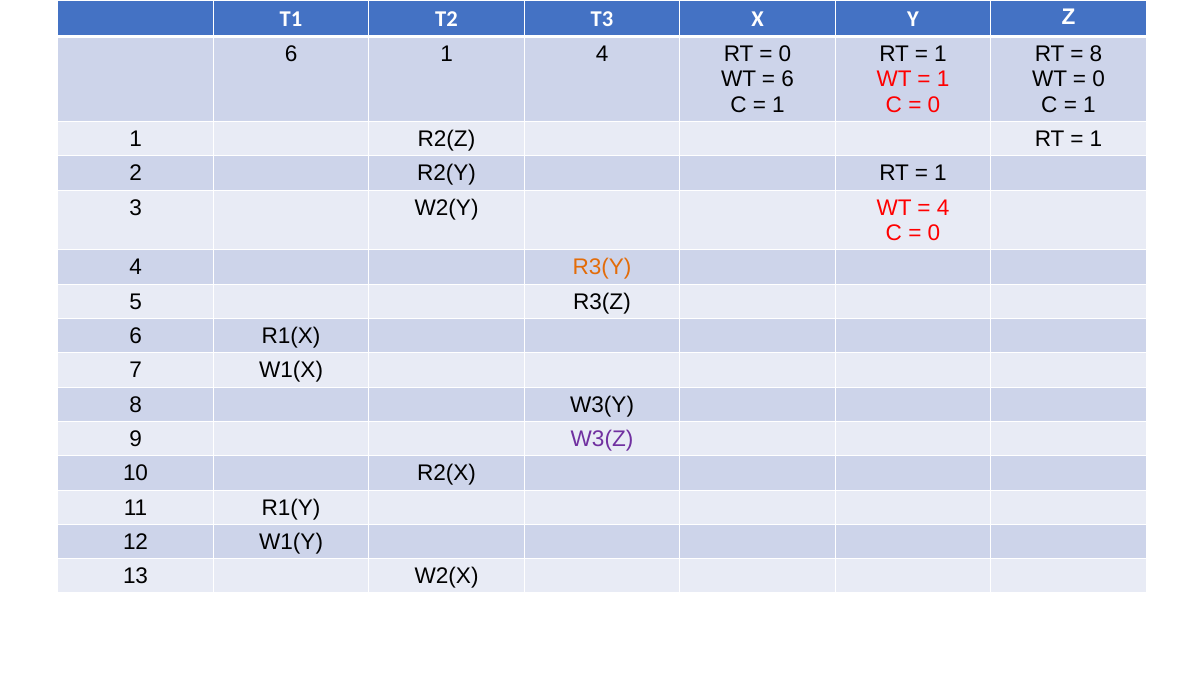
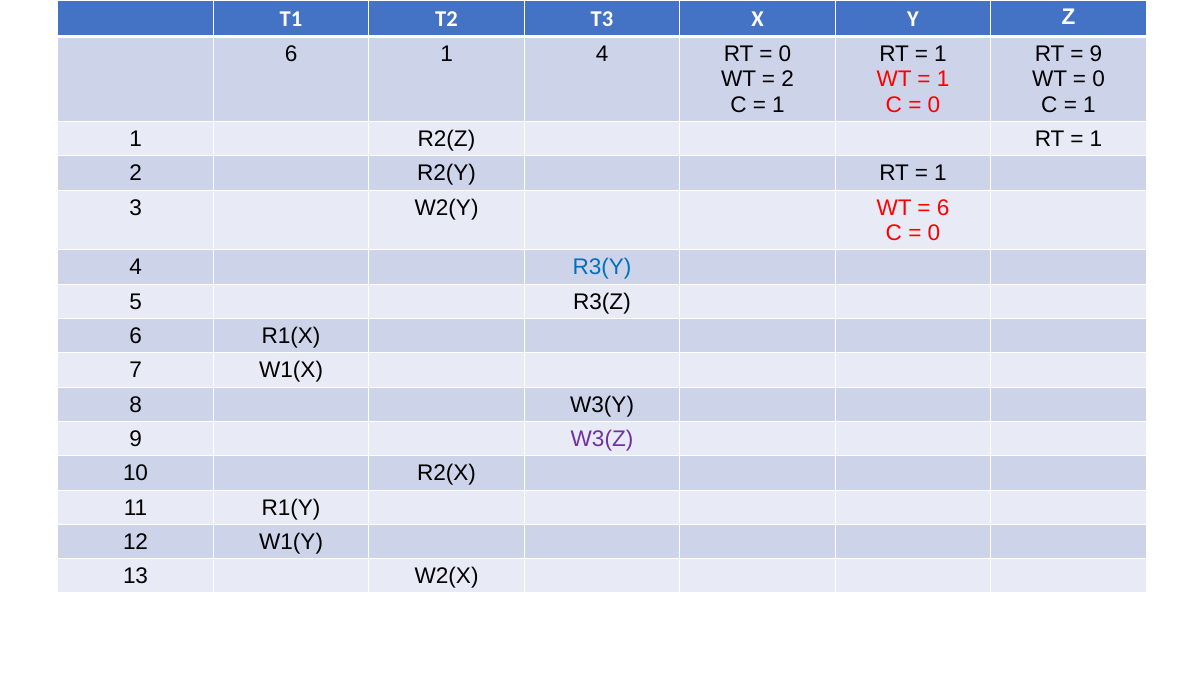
8: 8 -> 9 (1096, 54)
6: 6 -> 2 (788, 79)
4: 4 -> 6 (943, 208)
R3(Y colour: orange -> blue (602, 267)
